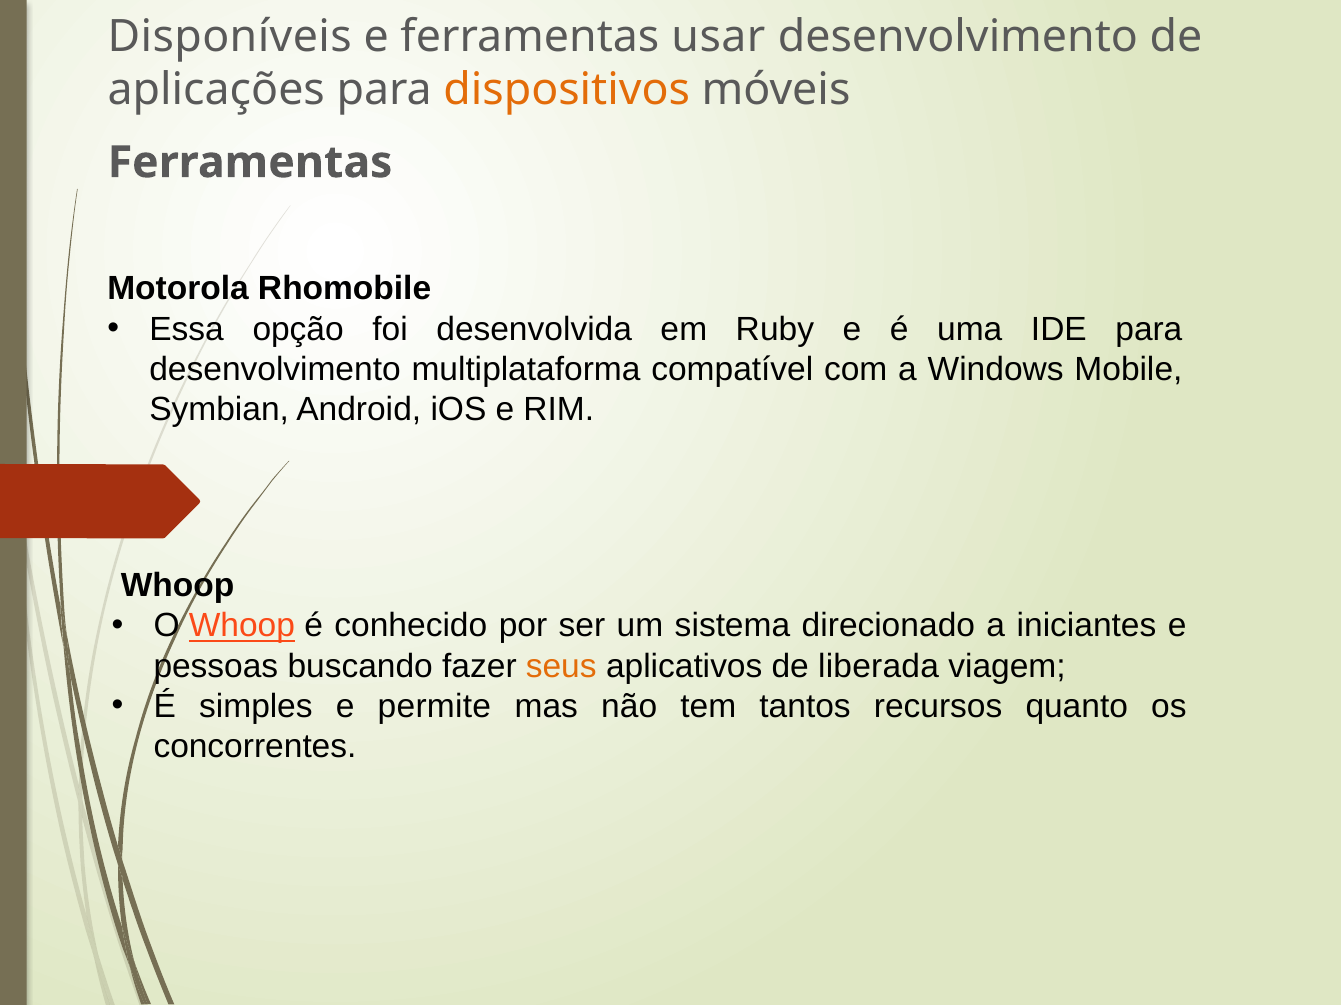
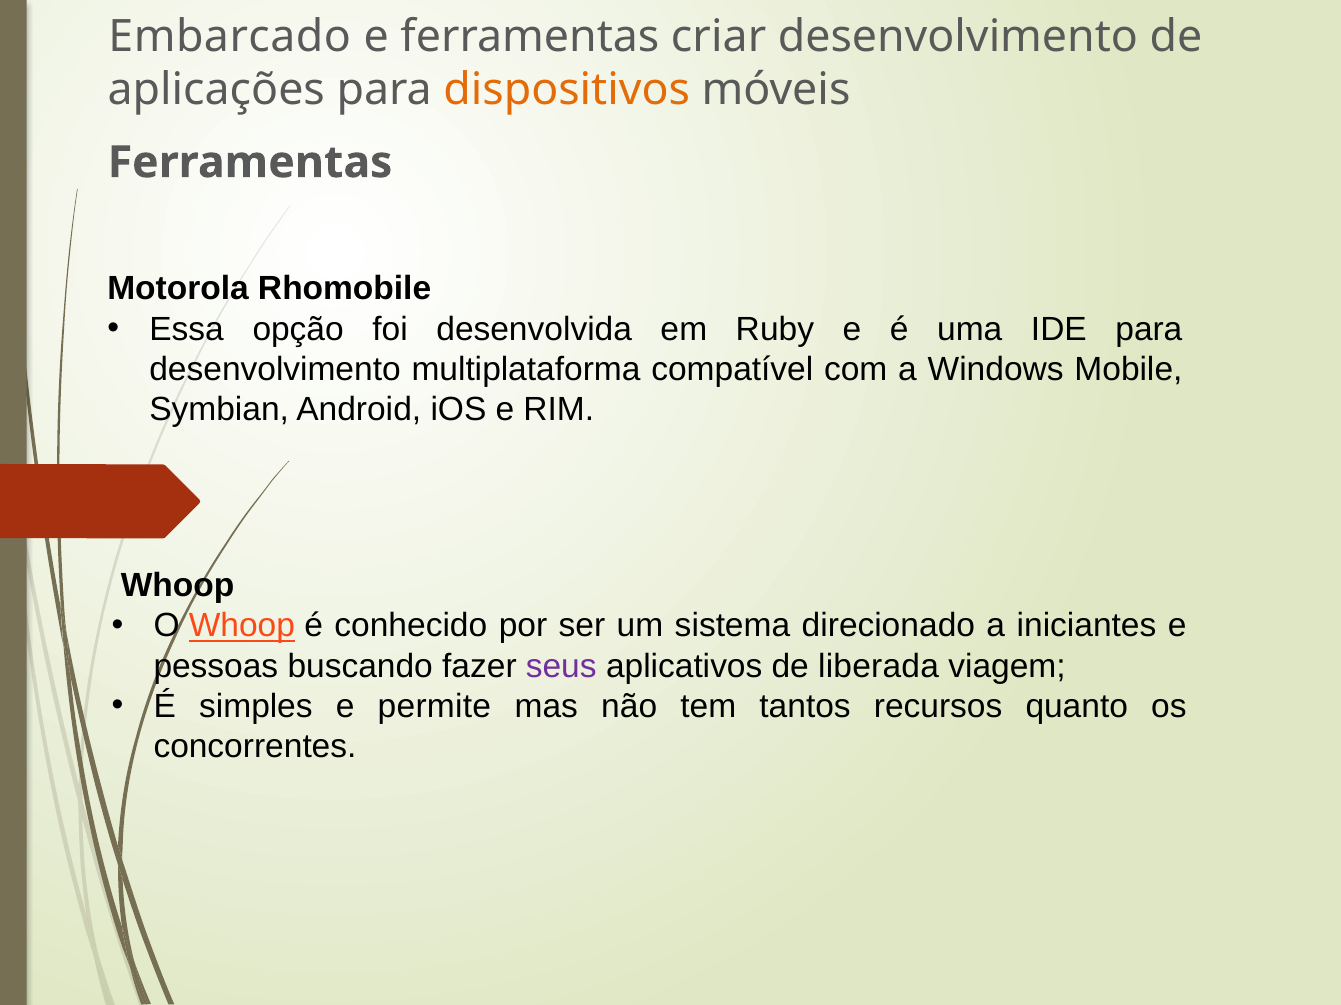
Disponíveis: Disponíveis -> Embarcado (230, 37)
usar: usar -> criar (719, 37)
seus colour: orange -> purple (561, 667)
